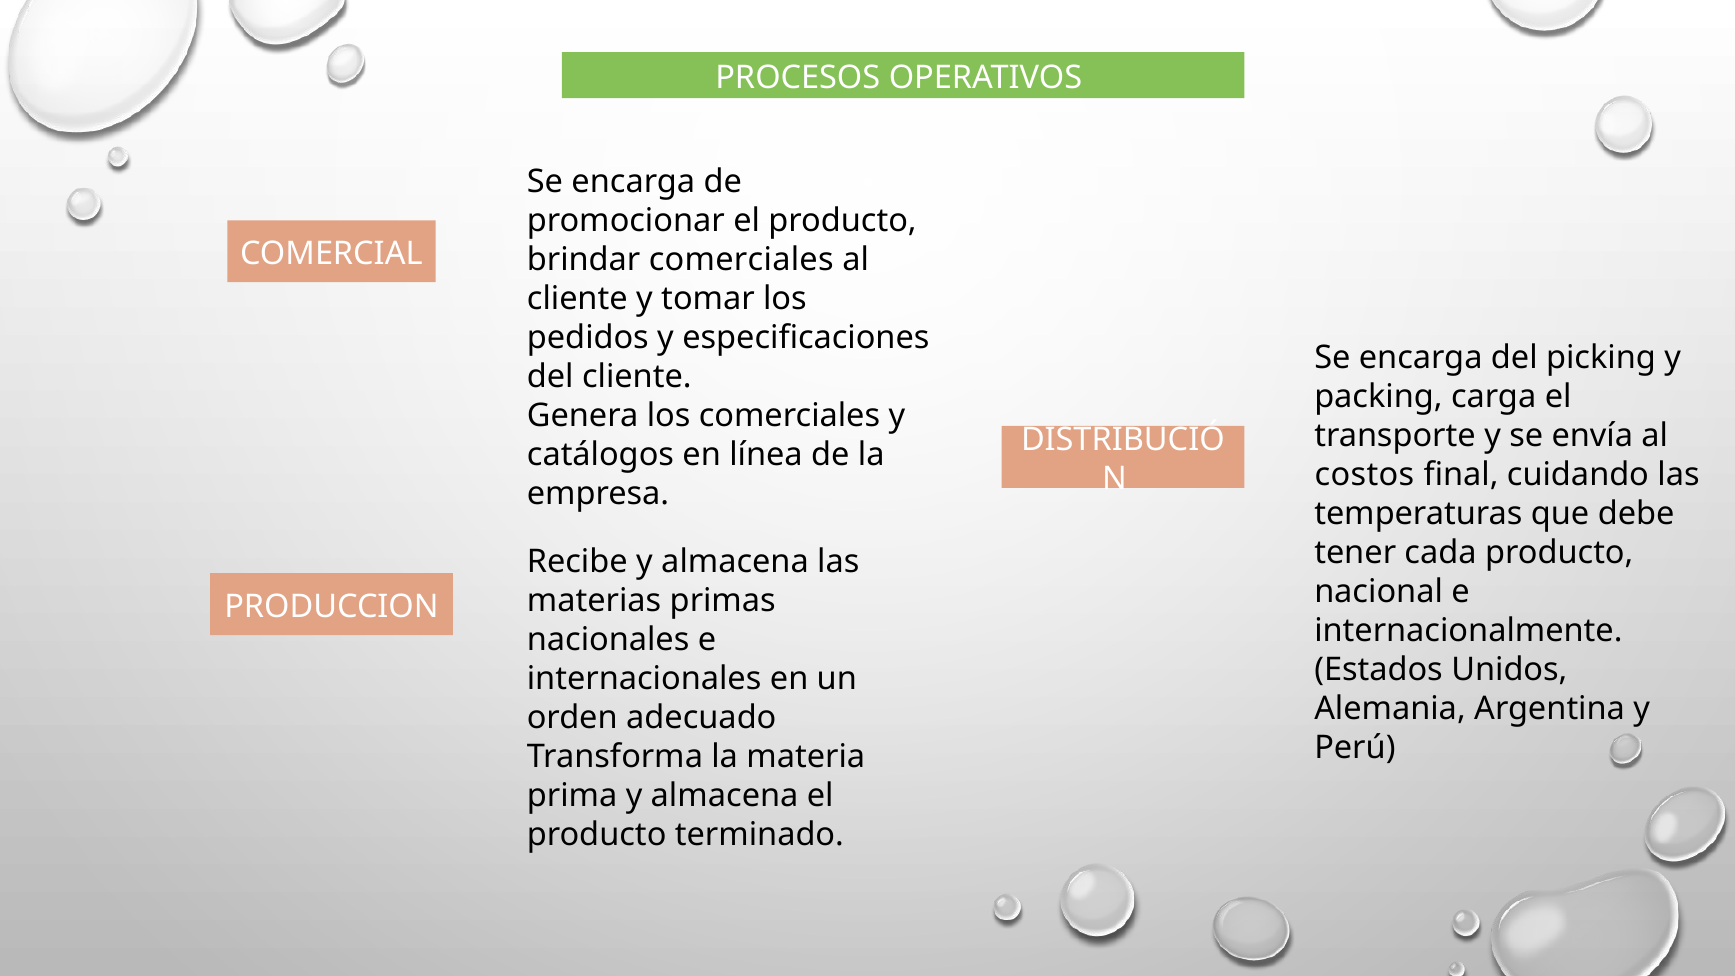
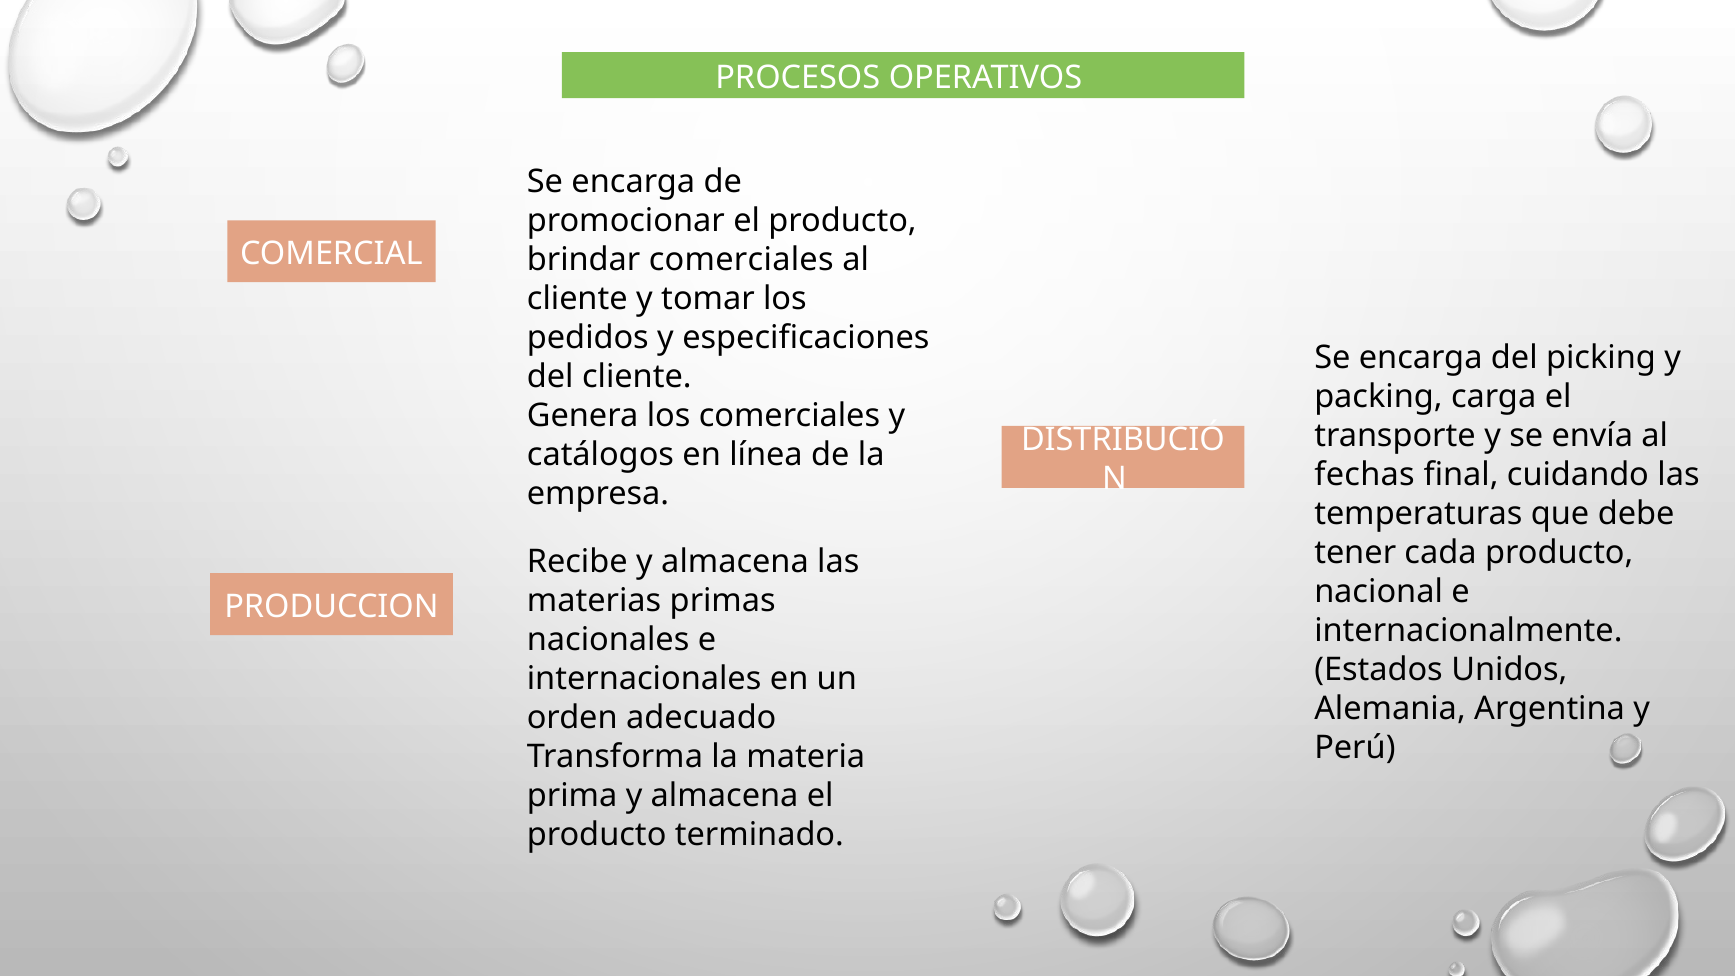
costos: costos -> fechas (1365, 475)
